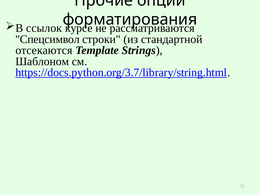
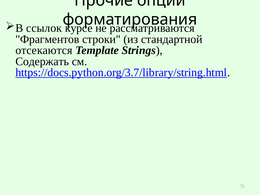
Спецсимвол: Спецсимвол -> Фрагментов (47, 39)
Шаблоном: Шаблоном -> Содержать (42, 61)
